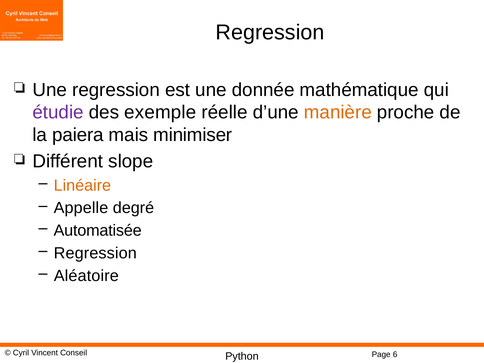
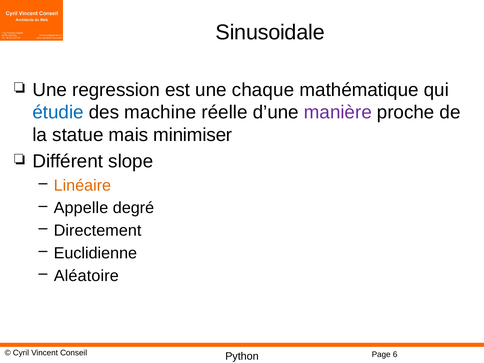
Regression: Regression -> Sinusoidale (270, 32)
donnée: donnée -> chaque (263, 90)
étudie colour: purple -> blue (58, 112)
exemple: exemple -> machine (160, 112)
manière colour: orange -> purple (338, 112)
paiera: paiera -> statue (78, 135)
Automatisée: Automatisée -> Directement (98, 231)
Regression: Regression -> Euclidienne (95, 253)
